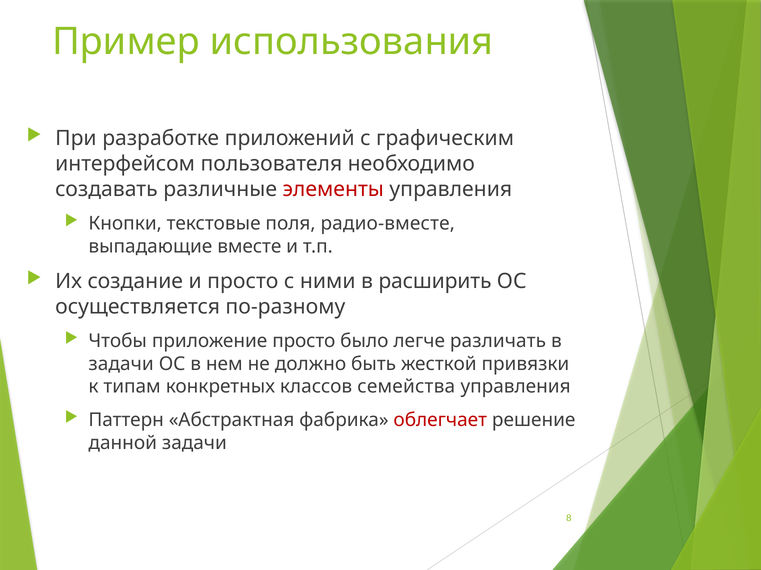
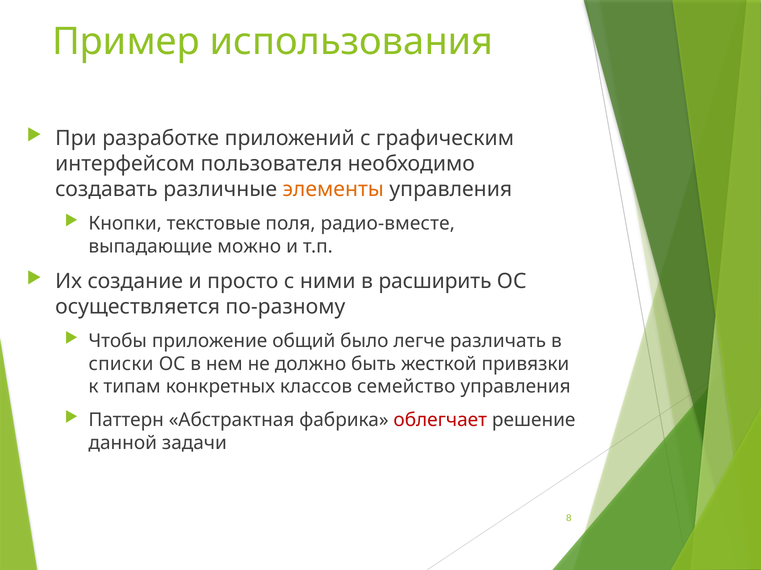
элементы colour: red -> orange (333, 189)
вместе: вместе -> можно (249, 247)
приложение просто: просто -> общий (304, 341)
задачи: задачи -> списки (121, 364)
семейства: семейства -> семейство (406, 387)
